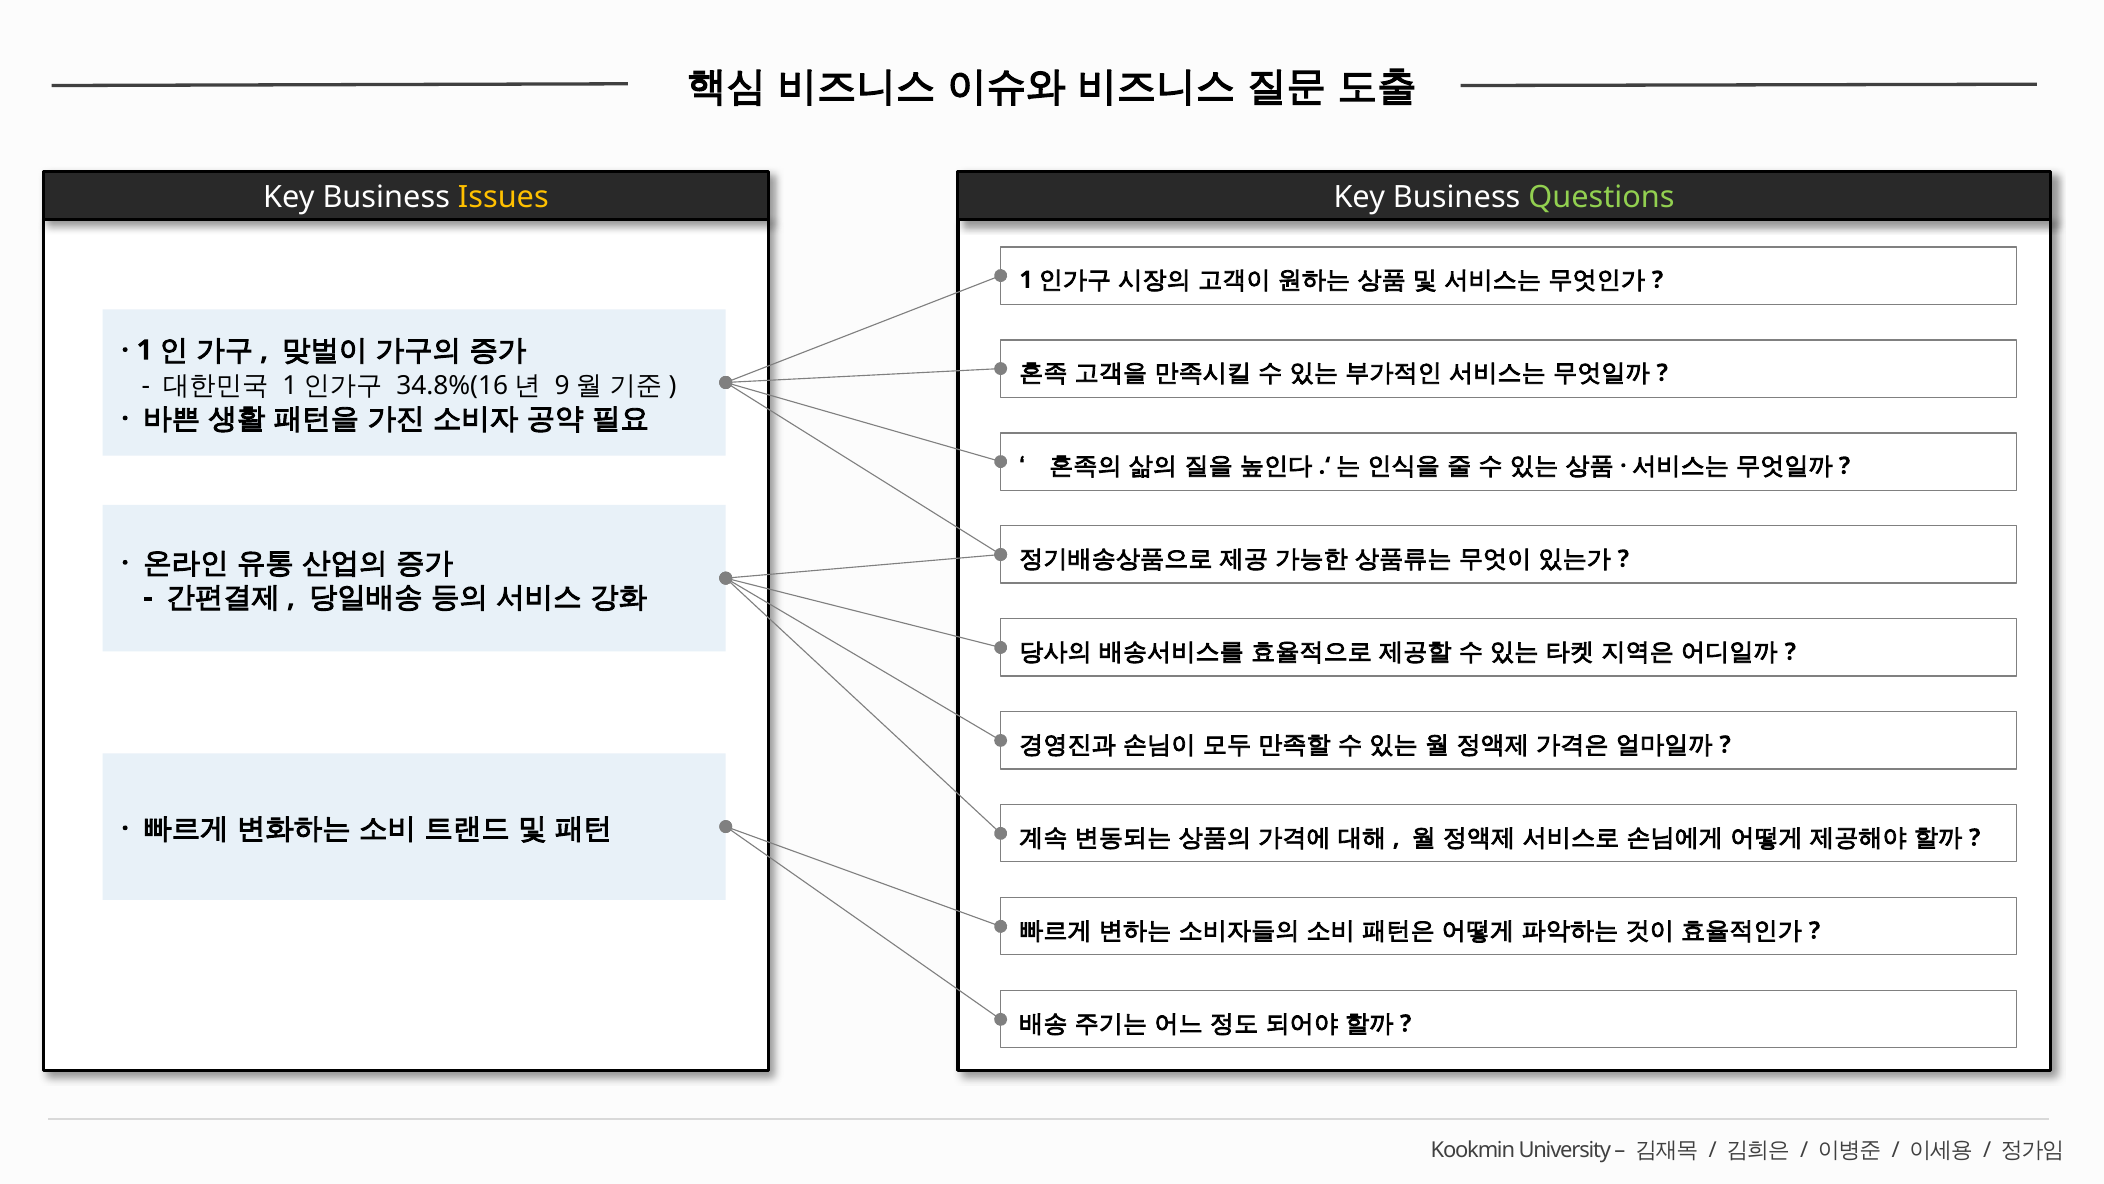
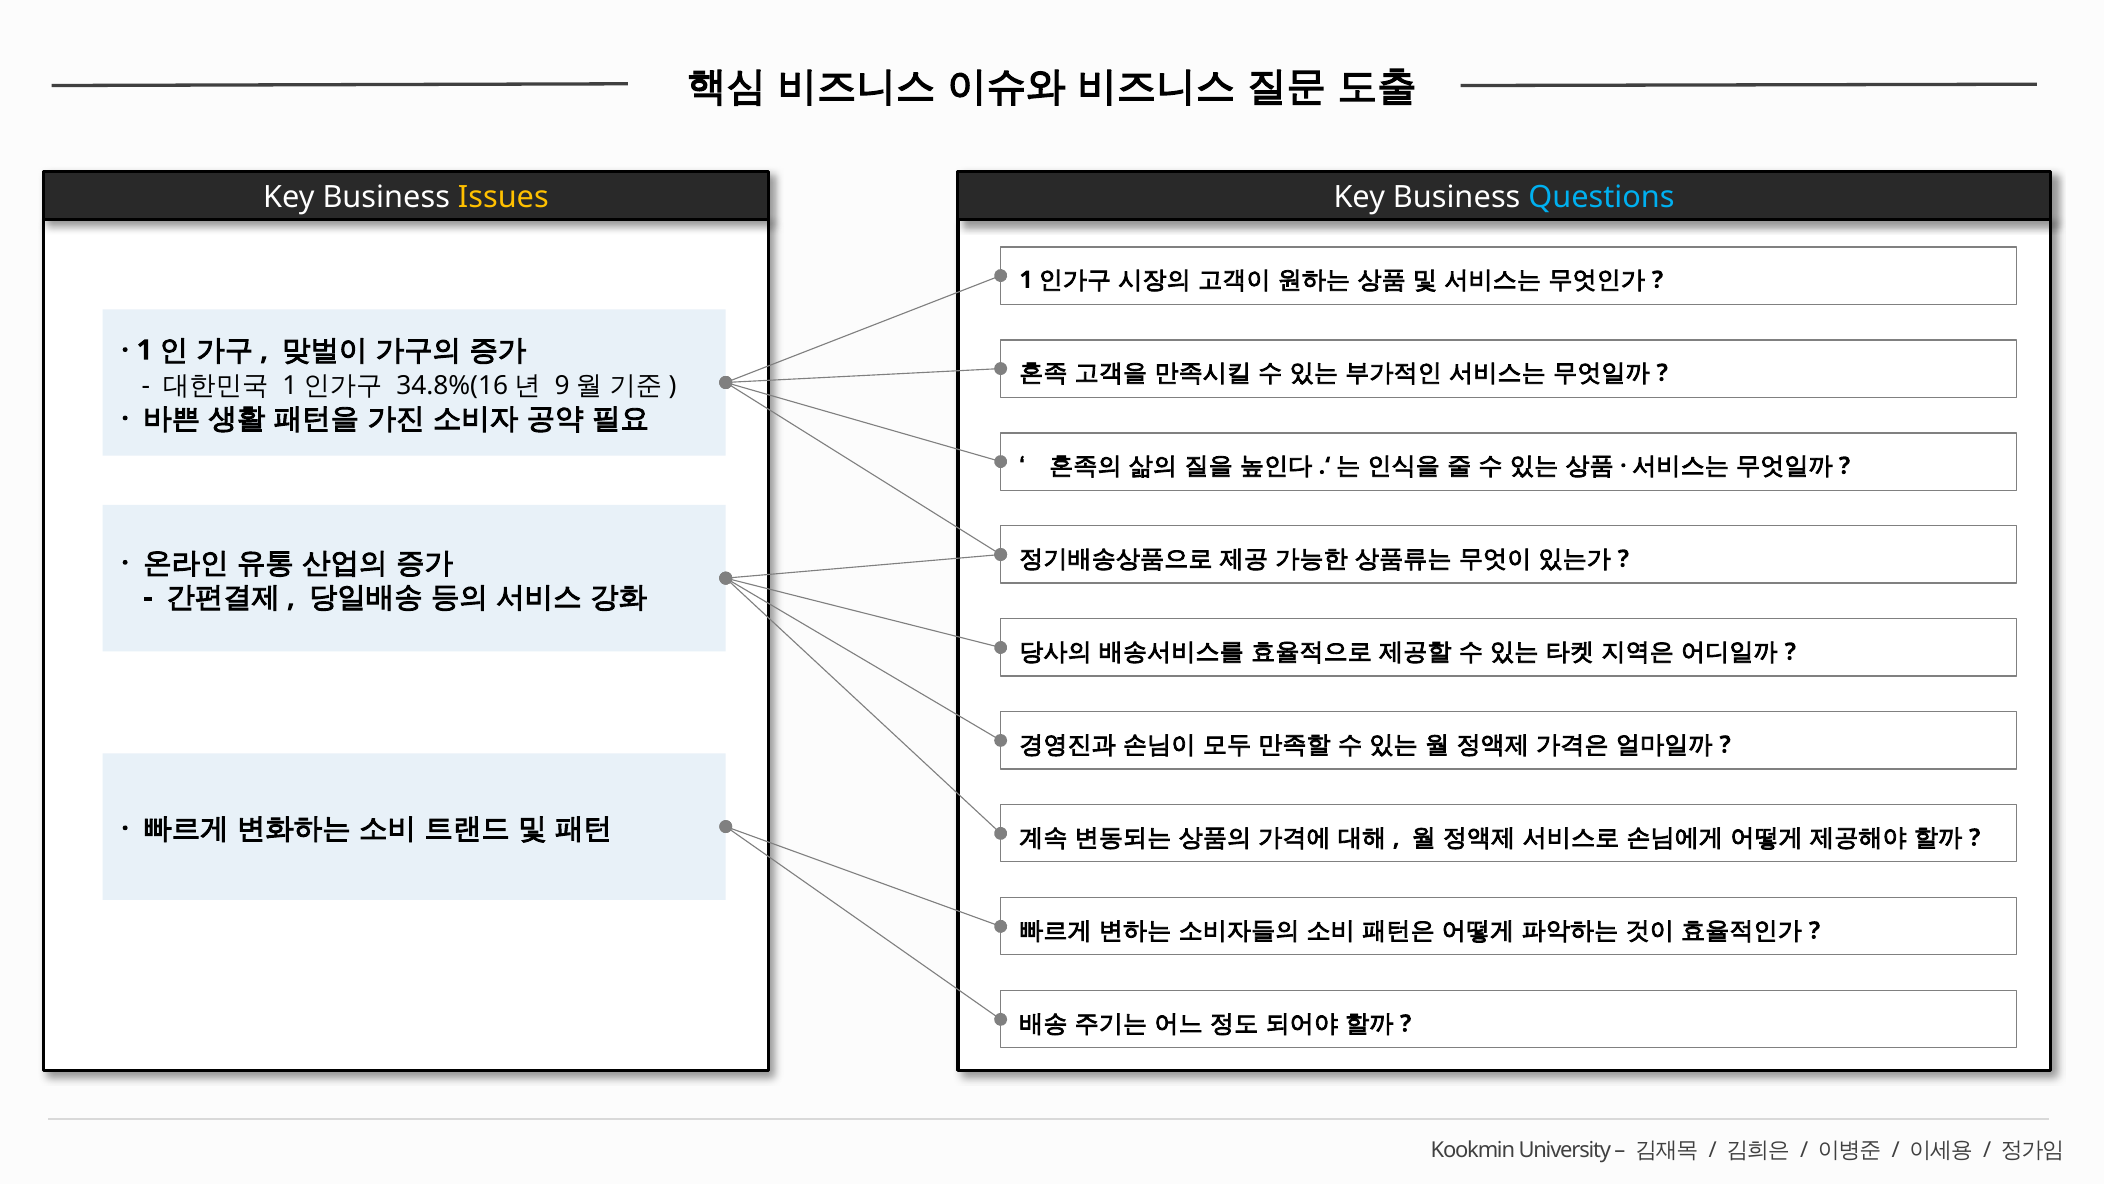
Questions colour: light green -> light blue (1601, 197)
